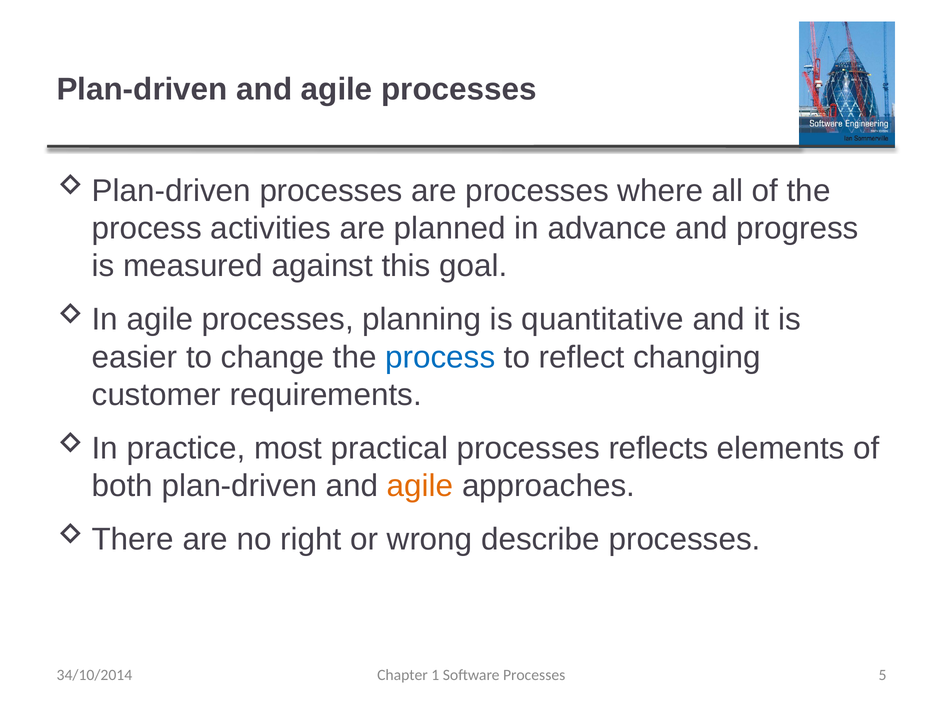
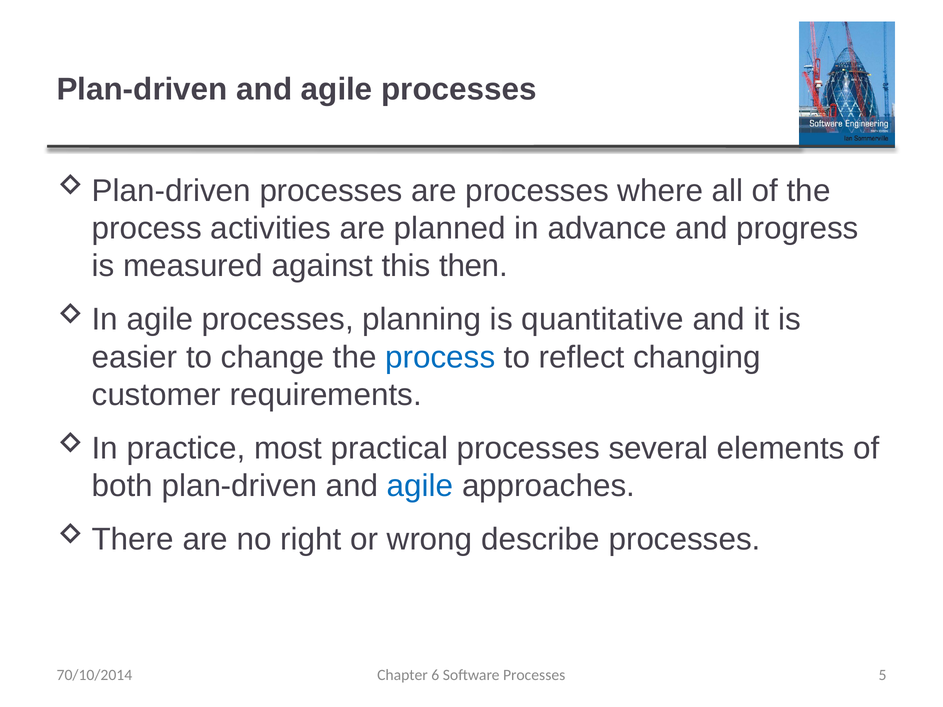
goal: goal -> then (473, 266)
reflects: reflects -> several (659, 449)
agile colour: orange -> blue (420, 486)
34/10/2014: 34/10/2014 -> 70/10/2014 (94, 675)
1: 1 -> 6 (435, 675)
